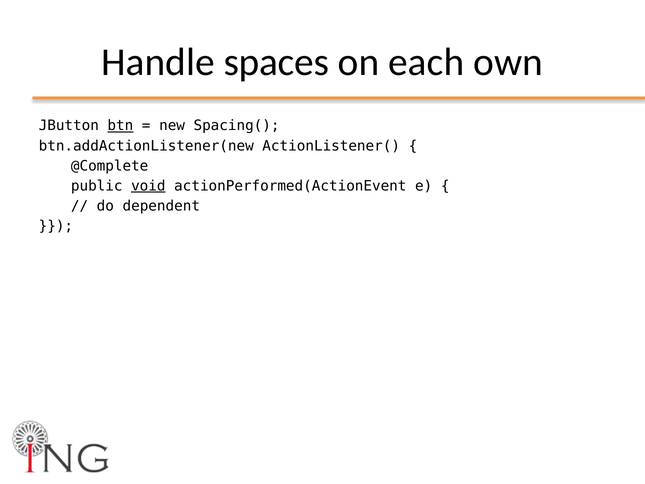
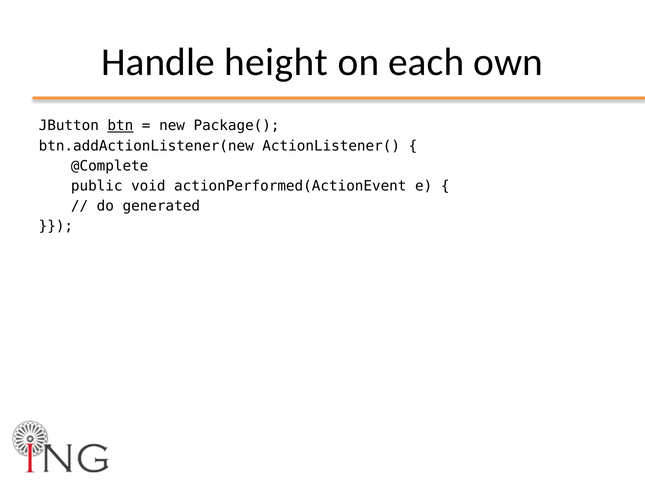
spaces: spaces -> height (276, 62)
Spacing(: Spacing( -> Package( (237, 126)
void underline: present -> none (148, 186)
dependent: dependent -> generated (161, 206)
